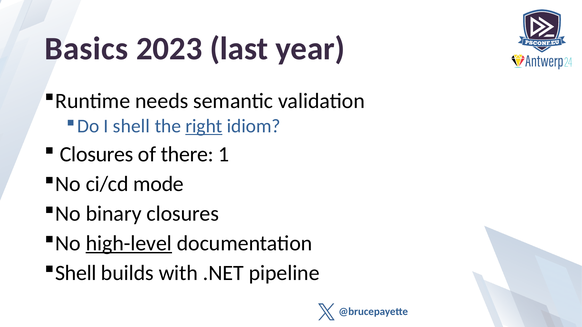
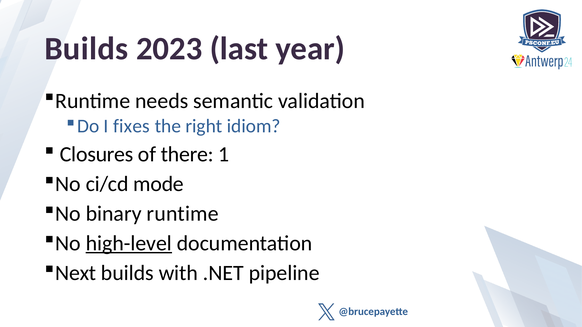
Basics: Basics -> Builds (86, 49)
I shell: shell -> fixes (132, 126)
right underline: present -> none (204, 126)
binary closures: closures -> runtime (183, 214)
Shell: Shell -> Next (76, 273)
